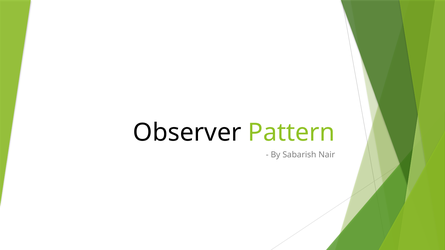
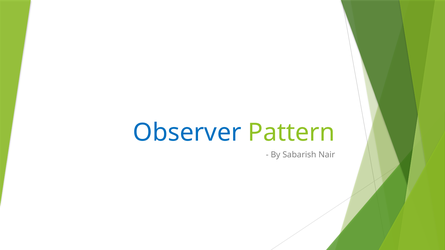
Observer colour: black -> blue (187, 133)
